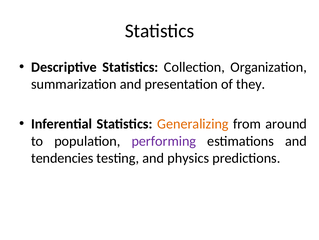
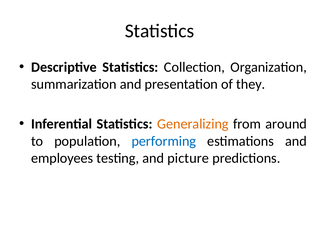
performing colour: purple -> blue (164, 141)
tendencies: tendencies -> employees (62, 158)
physics: physics -> picture (188, 158)
